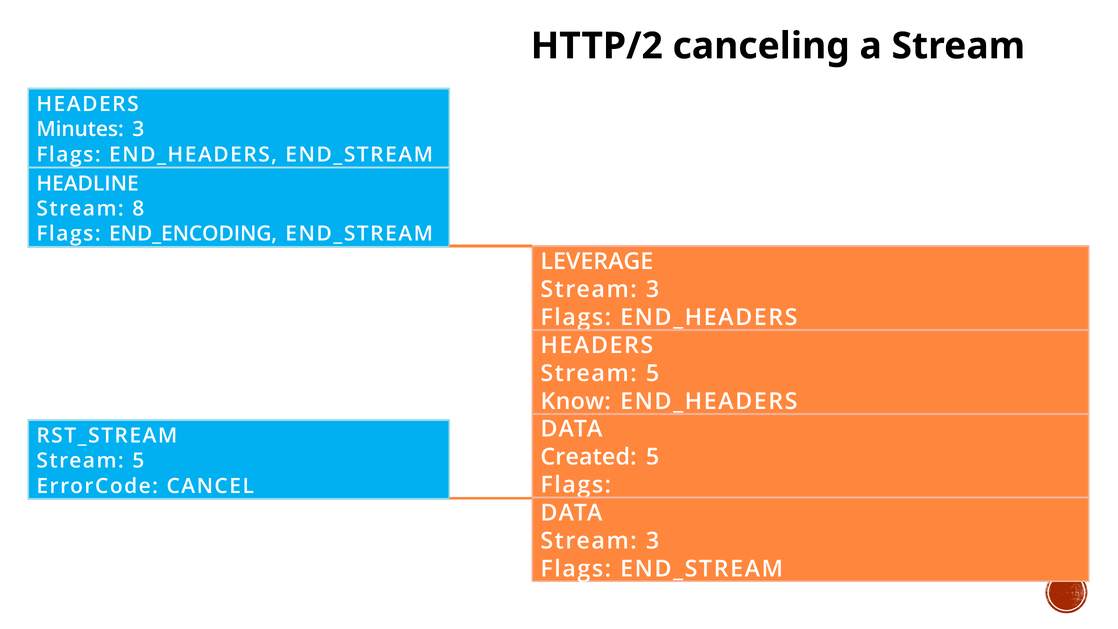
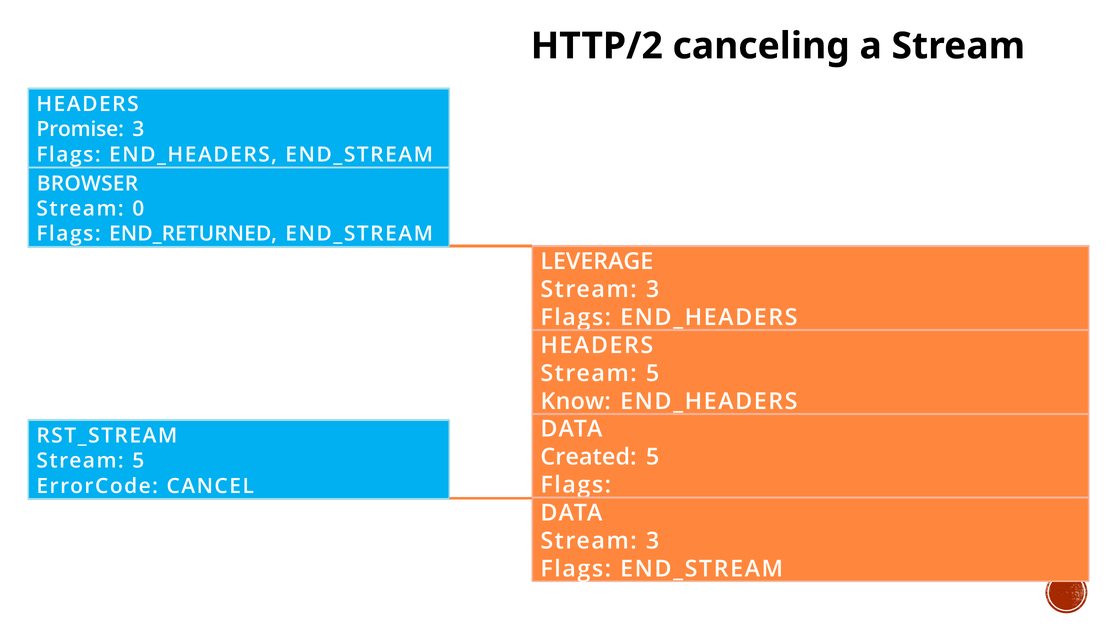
Minutes: Minutes -> Promise (80, 129)
HEADLINE: HEADLINE -> BROWSER (87, 184)
8: 8 -> 0 (138, 209)
END_ENCODING: END_ENCODING -> END_RETURNED (193, 234)
